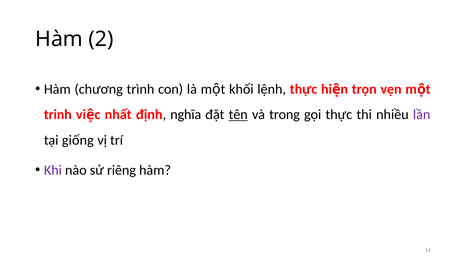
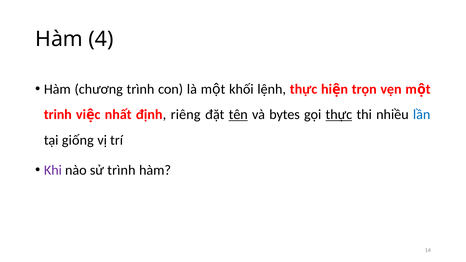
2: 2 -> 4 (101, 39)
nghĩa: nghĩa -> riêng (186, 115)
trong: trong -> bytes (285, 115)
thực underline: none -> present (339, 115)
lần colour: purple -> blue (422, 115)
sử riêng: riêng -> trình (121, 170)
